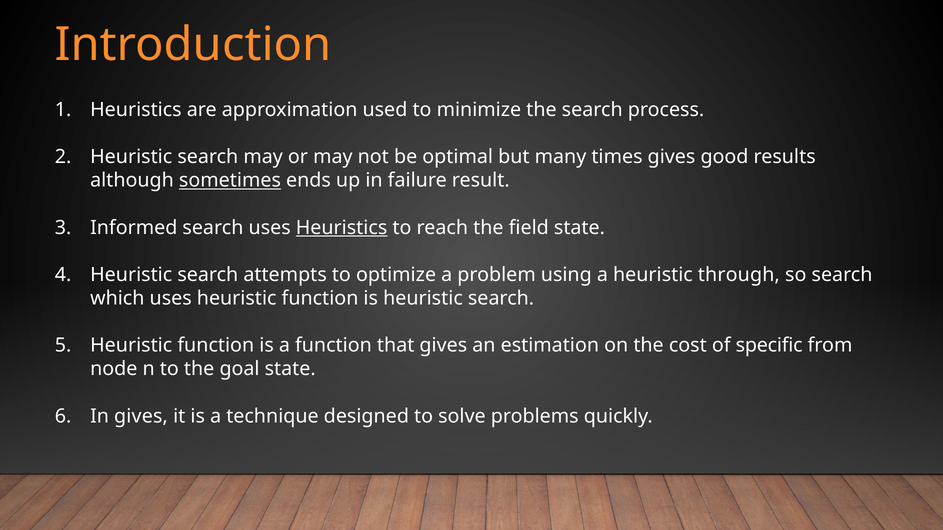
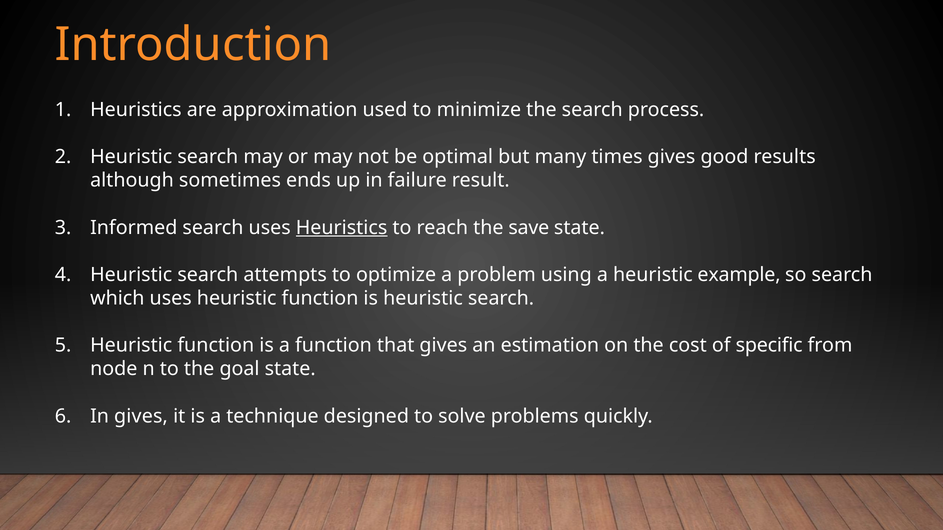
sometimes underline: present -> none (230, 181)
field: field -> save (529, 228)
through: through -> example (739, 275)
